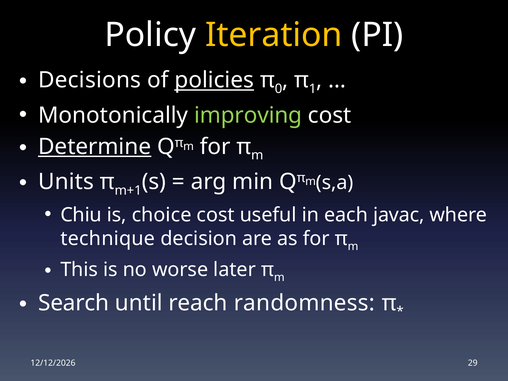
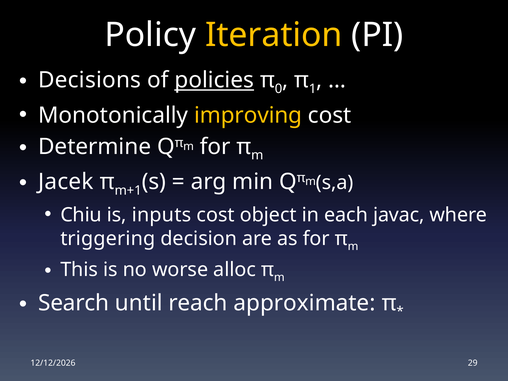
improving colour: light green -> yellow (248, 115)
Determine underline: present -> none (95, 147)
Units: Units -> Jacek (66, 182)
choice: choice -> inputs (162, 215)
useful: useful -> object (268, 215)
technique: technique -> triggering (108, 239)
later: later -> alloc (235, 270)
randomness: randomness -> approximate (304, 303)
